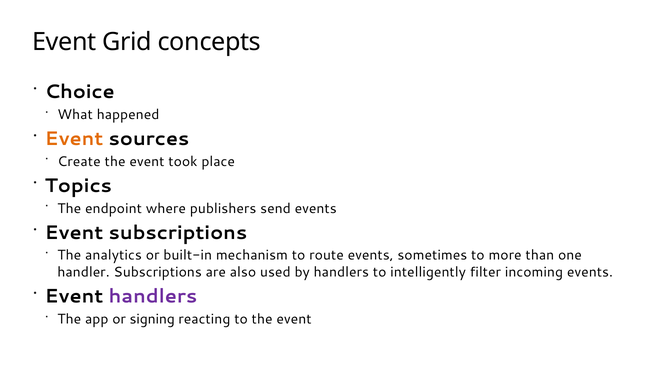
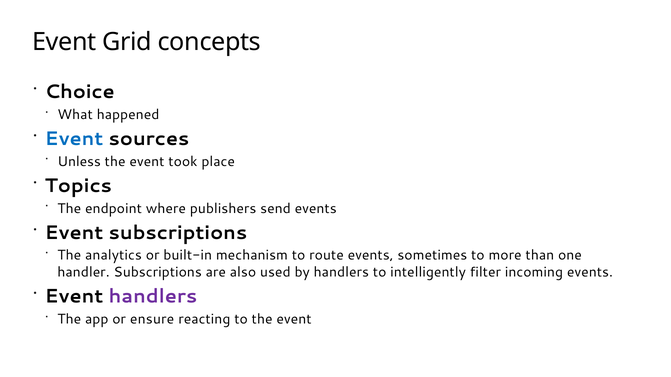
Event colour: orange -> blue (74, 139)
Create: Create -> Unless (79, 162)
signing: signing -> ensure (152, 319)
